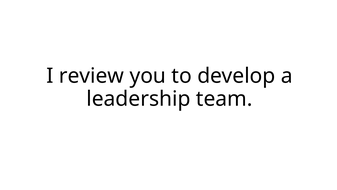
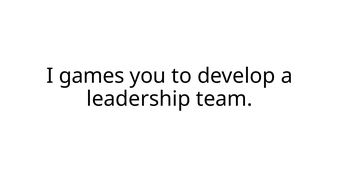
review: review -> games (92, 76)
